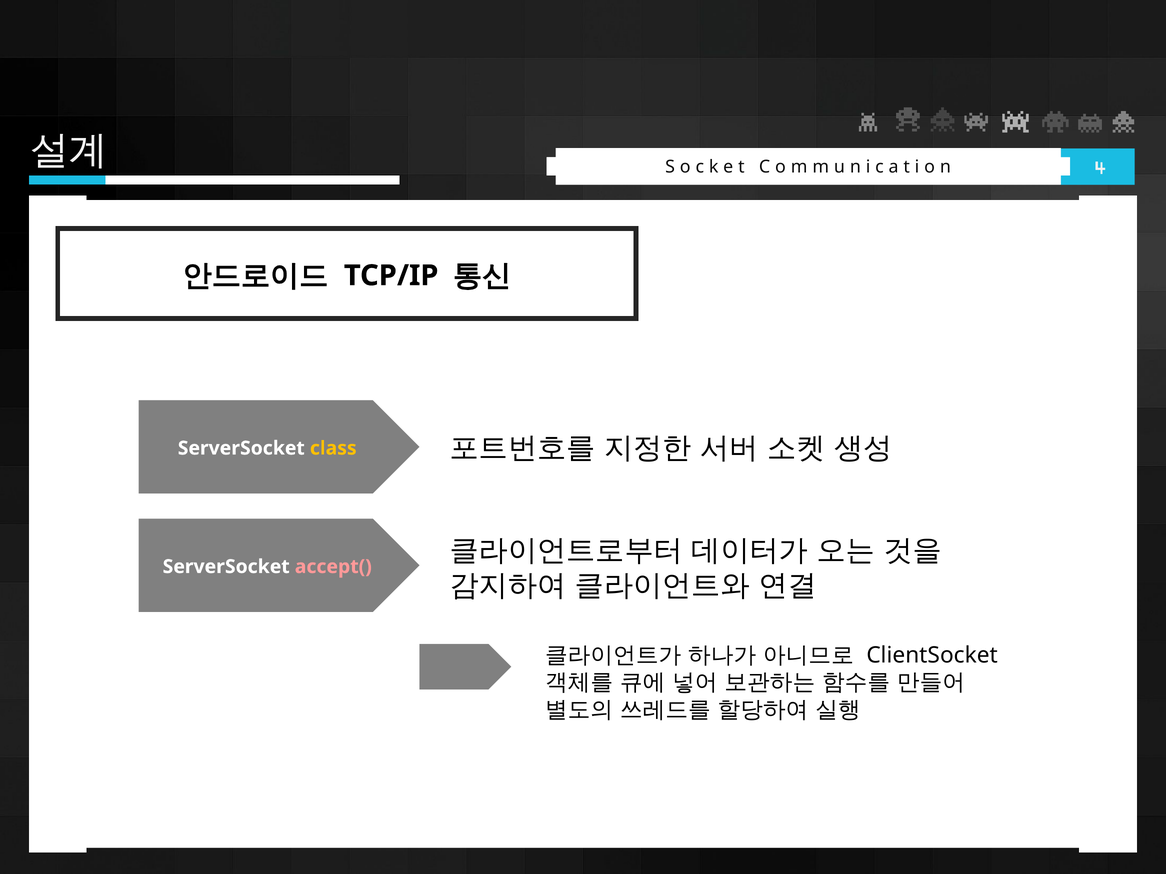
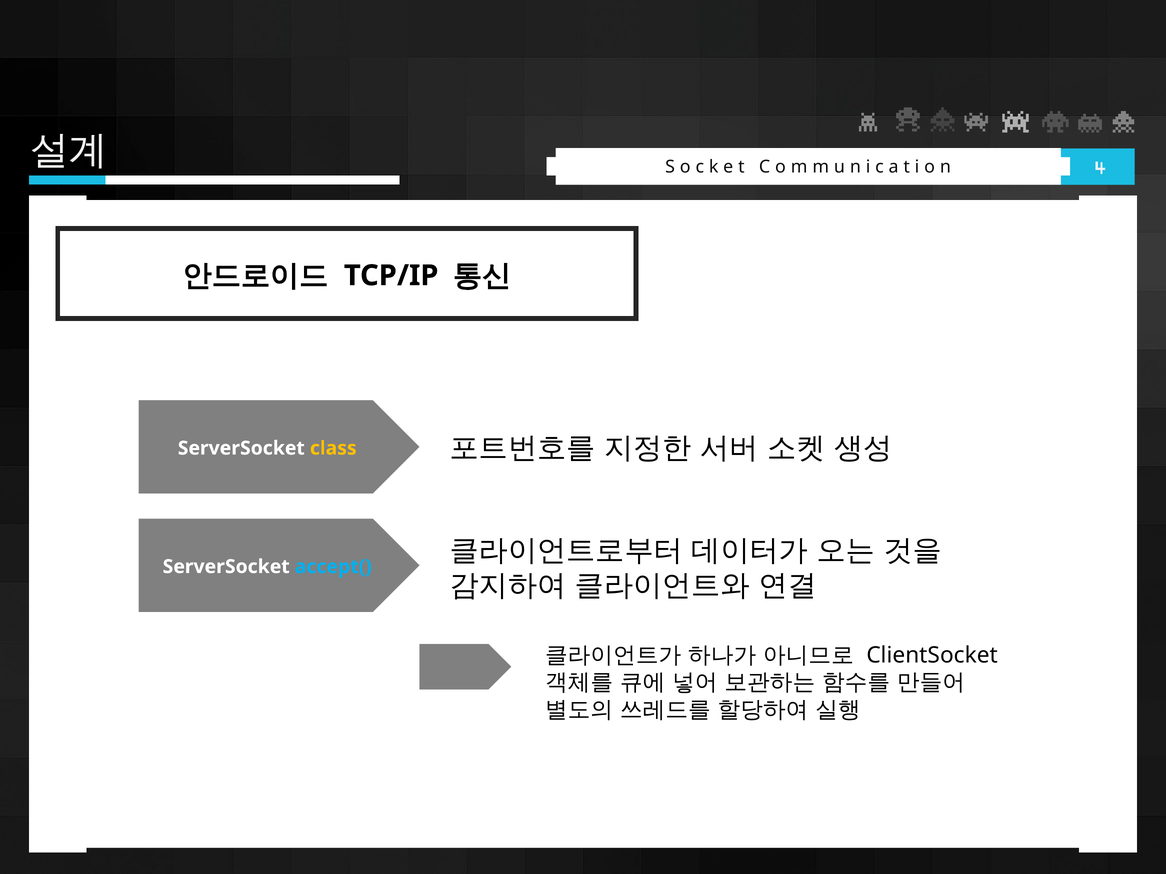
accept( colour: pink -> light blue (333, 567)
